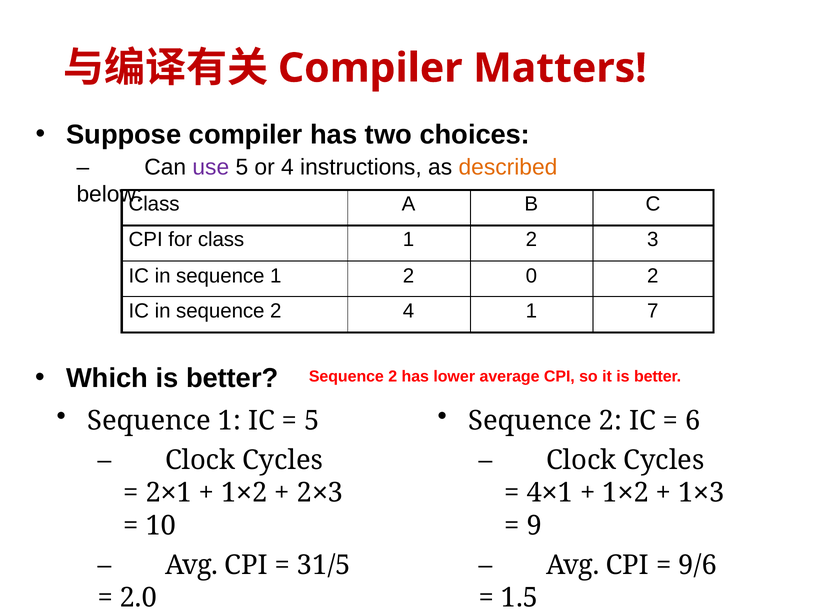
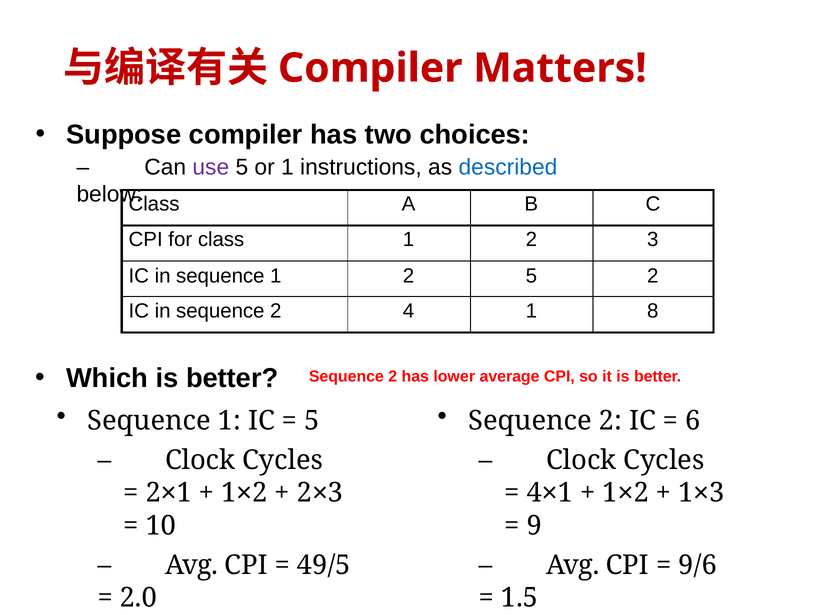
or 4: 4 -> 1 (287, 167)
described colour: orange -> blue (508, 167)
2 0: 0 -> 5 (531, 276)
7: 7 -> 8 (653, 311)
31/5: 31/5 -> 49/5 (324, 565)
